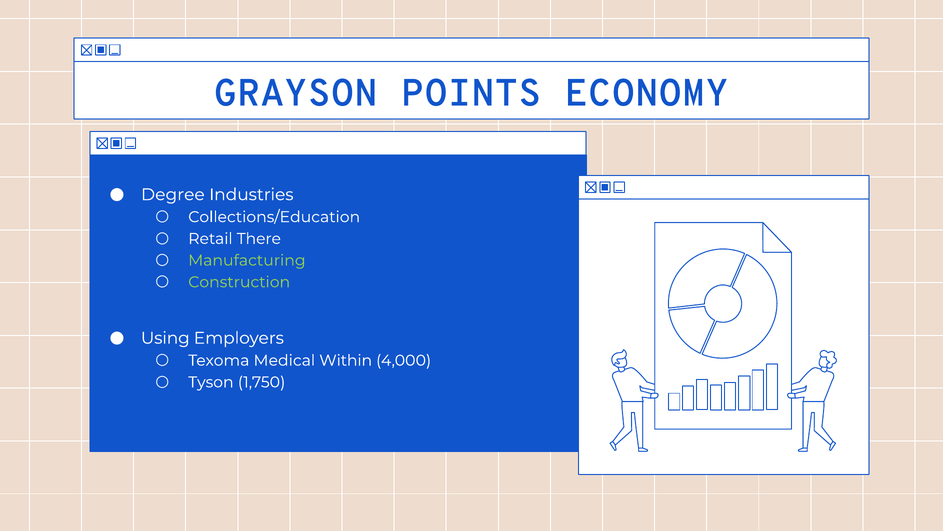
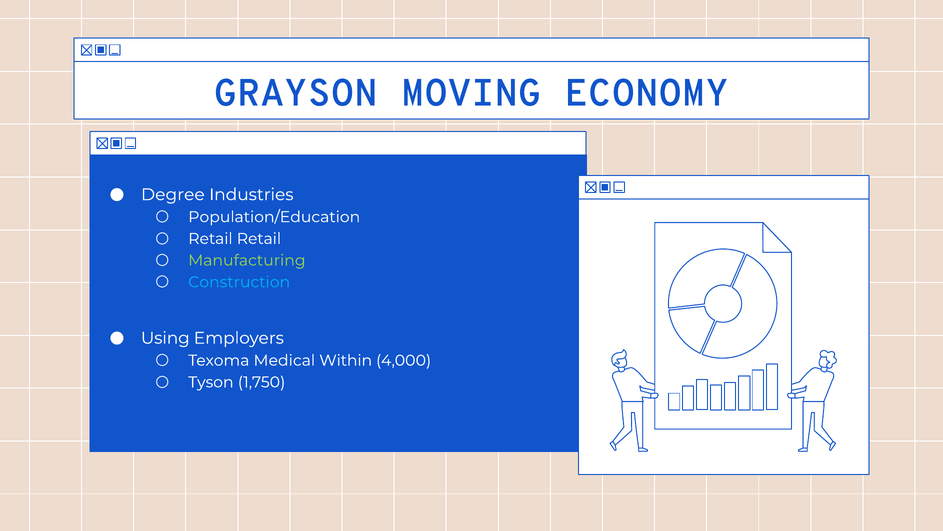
POINTS: POINTS -> MOVING (471, 93)
Collections/Education: Collections/Education -> Population/Education (274, 217)
Retail There: There -> Retail (259, 238)
Construction colour: light green -> light blue (239, 282)
